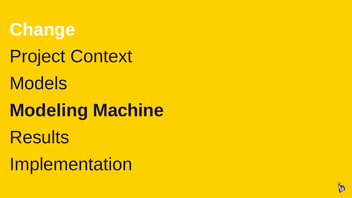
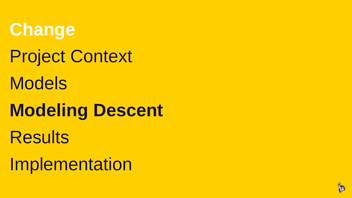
Machine: Machine -> Descent (128, 110)
